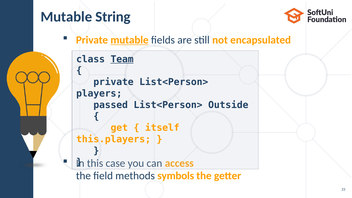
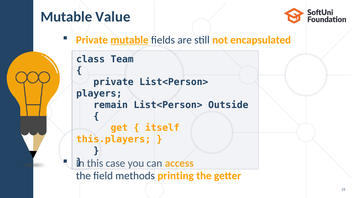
String: String -> Value (113, 17)
Team underline: present -> none (122, 59)
passed: passed -> remain (111, 105)
symbols: symbols -> printing (176, 176)
